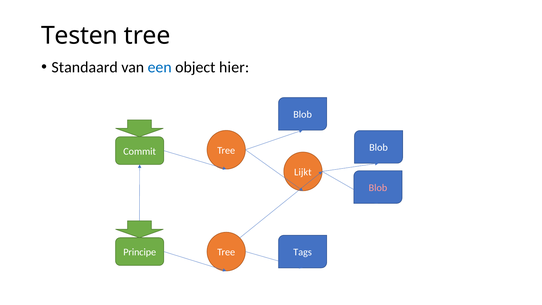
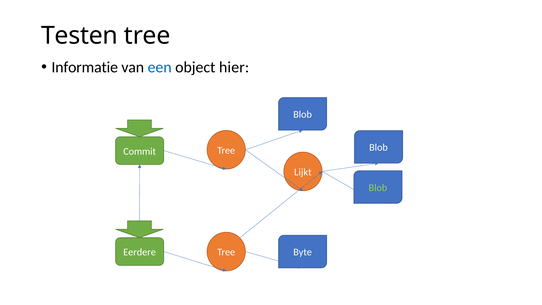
Standaard: Standaard -> Informatie (85, 67)
Blob colour: pink -> light green (378, 188)
Principe: Principe -> Eerdere (140, 252)
Tags: Tags -> Byte (303, 252)
